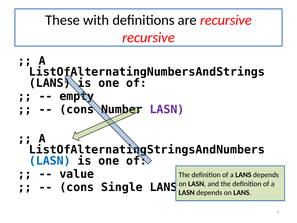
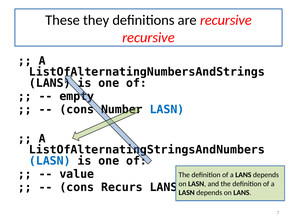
with: with -> they (96, 20)
LASN colour: purple -> blue (167, 109)
Single: Single -> Recurs (122, 187)
